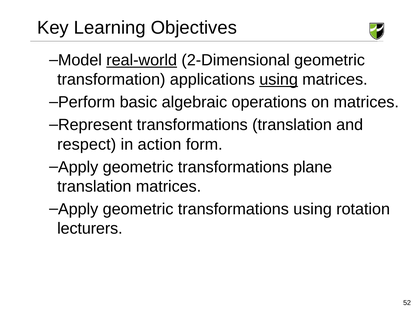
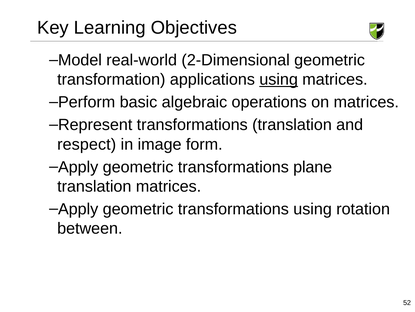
real-world underline: present -> none (142, 60)
action: action -> image (160, 144)
lecturers: lecturers -> between (90, 228)
